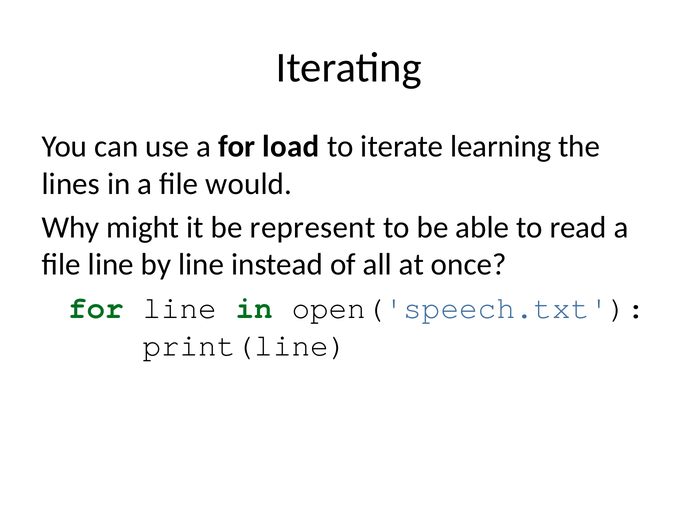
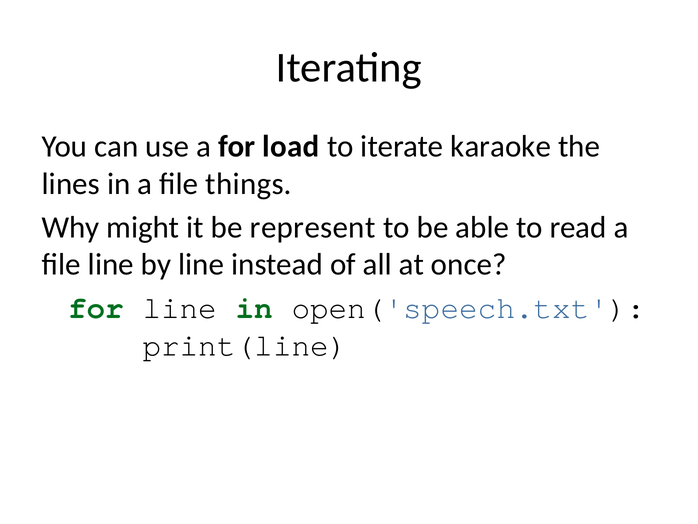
learning: learning -> karaoke (501, 146)
would: would -> things (249, 184)
